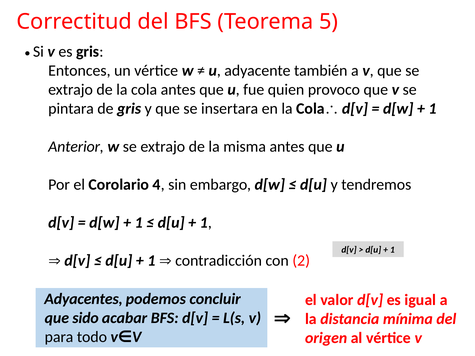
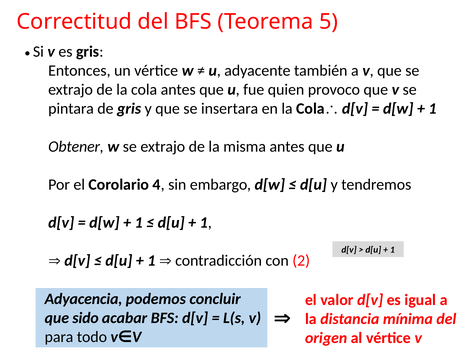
Anterior: Anterior -> Obtener (76, 147)
Adyacentes: Adyacentes -> Adyacencia (83, 299)
